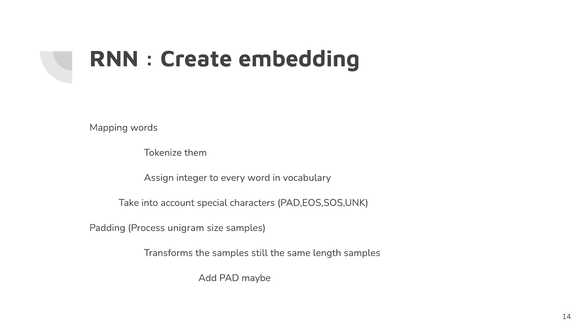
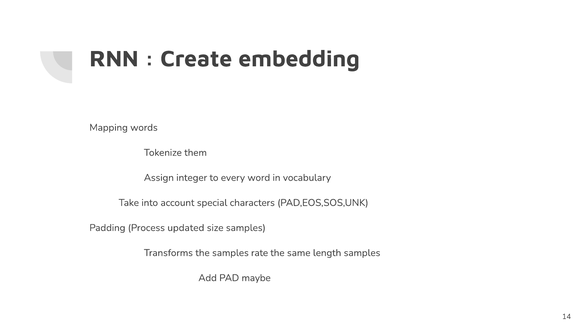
unigram: unigram -> updated (186, 228)
still: still -> rate (260, 253)
